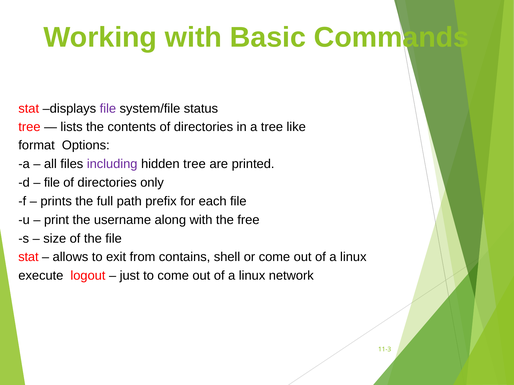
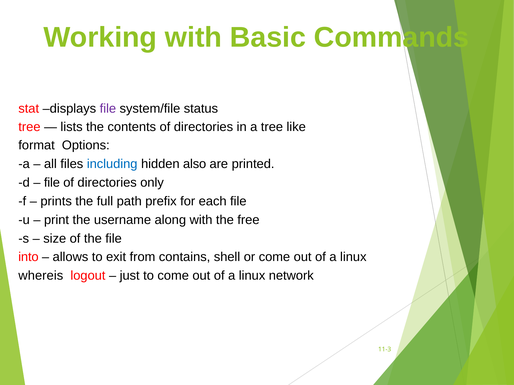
including colour: purple -> blue (112, 164)
hidden tree: tree -> also (195, 164)
stat: stat -> into (28, 257)
execute: execute -> whereis (41, 276)
